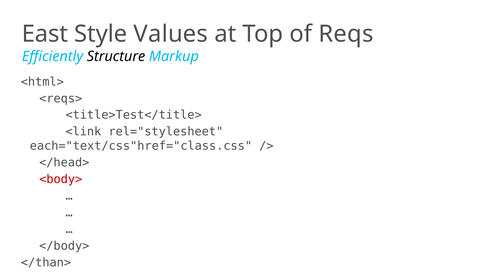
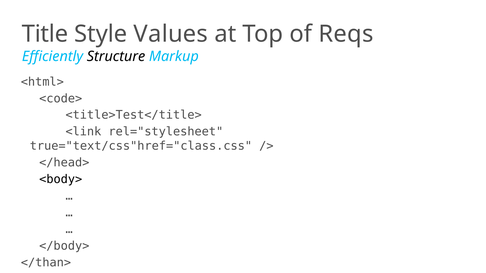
East: East -> Title (45, 34)
<reqs>: <reqs> -> <code> (61, 99)
each="text/css"href="class.css: each="text/css"href="class.css -> true="text/css"href="class.css (141, 146)
<body> colour: red -> black (61, 180)
